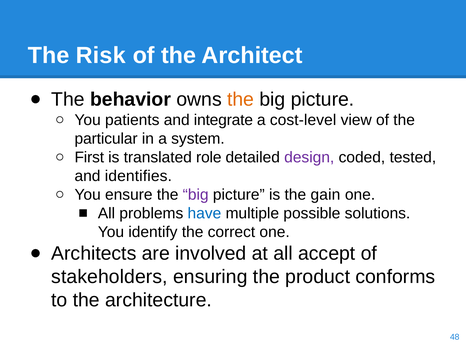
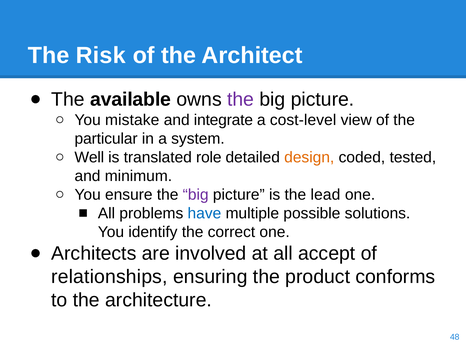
behavior: behavior -> available (131, 99)
the colour: orange -> purple (241, 99)
patients: patients -> mistake (132, 120)
First: First -> Well (89, 157)
design colour: purple -> orange (309, 157)
identifies: identifies -> minimum (138, 176)
gain: gain -> lead (325, 194)
stakeholders: stakeholders -> relationships (109, 276)
